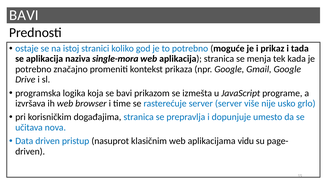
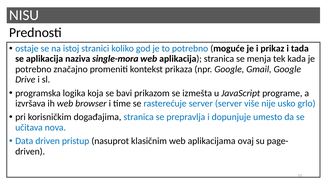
BAVI: BAVI -> NISU (24, 15)
vidu: vidu -> ovaj (246, 141)
